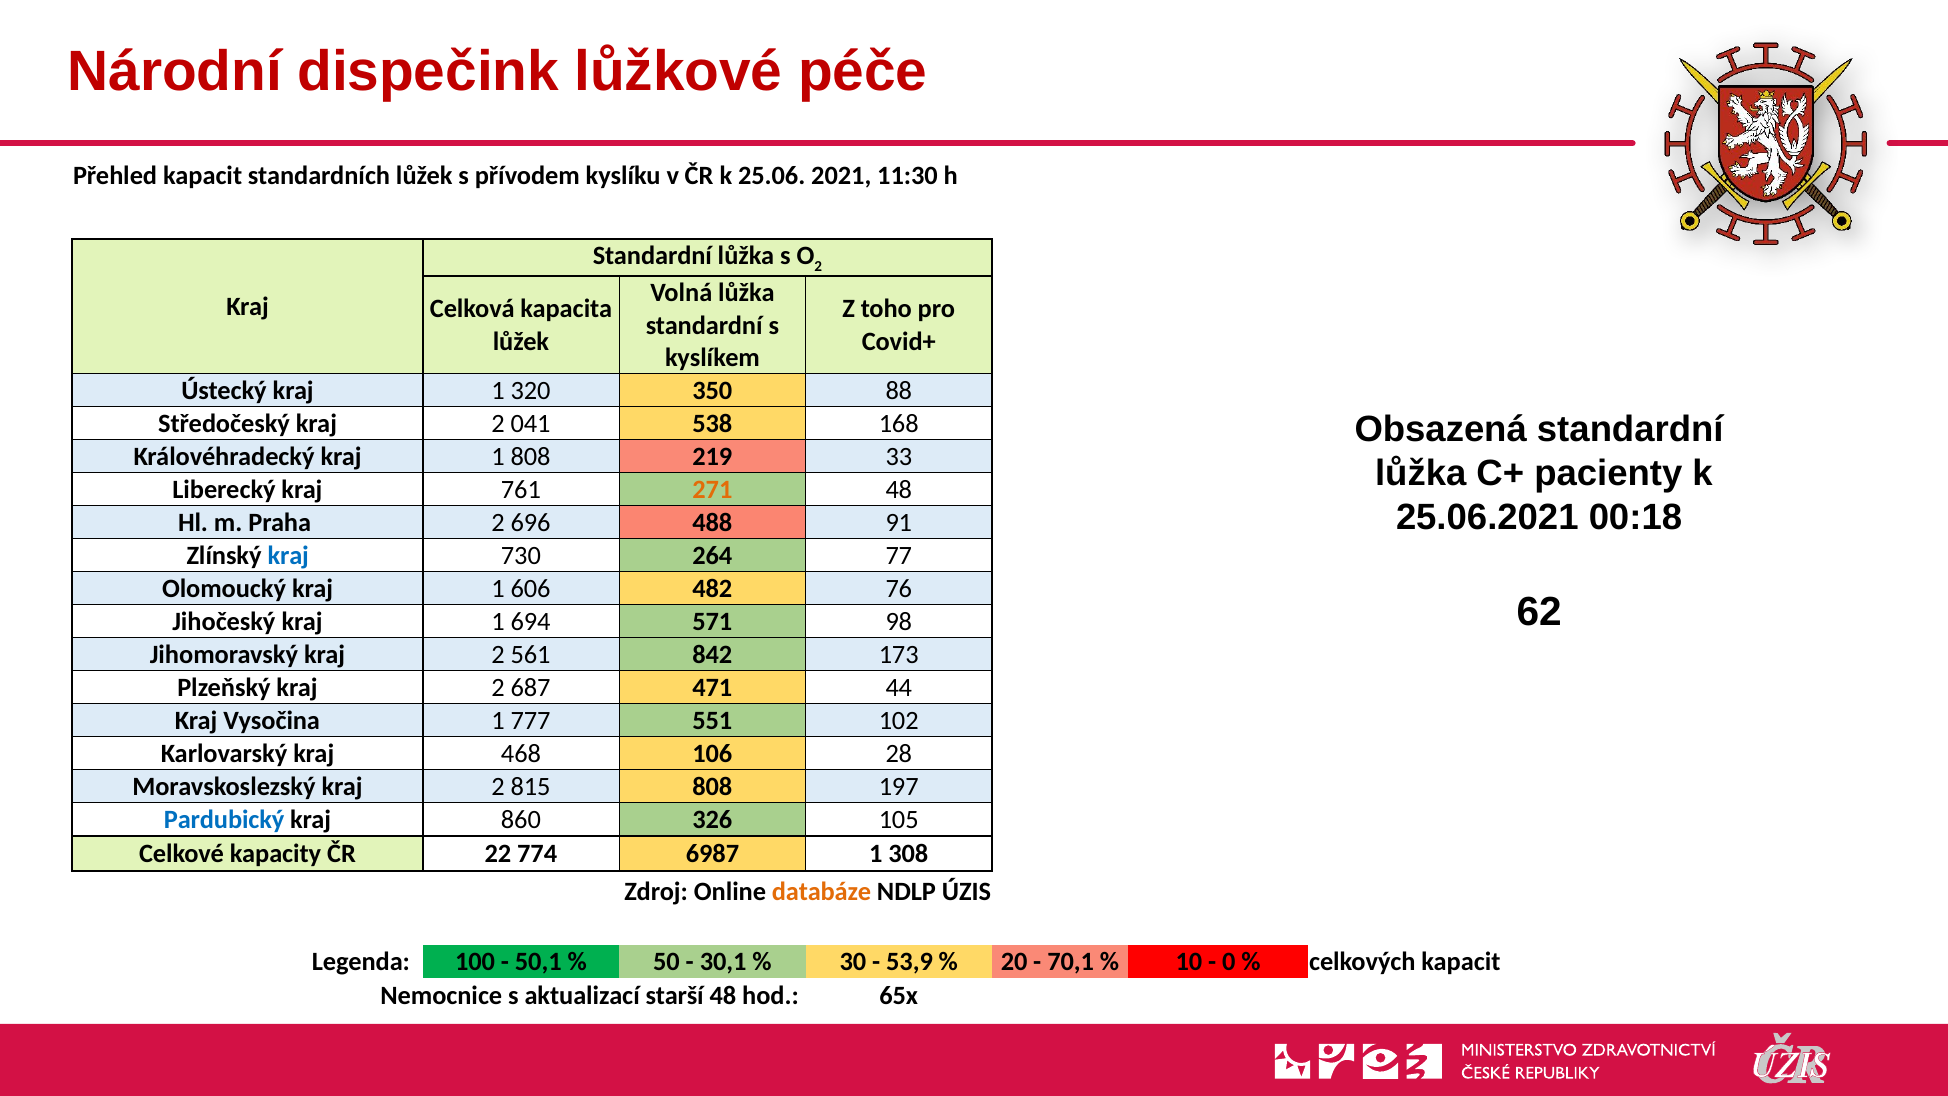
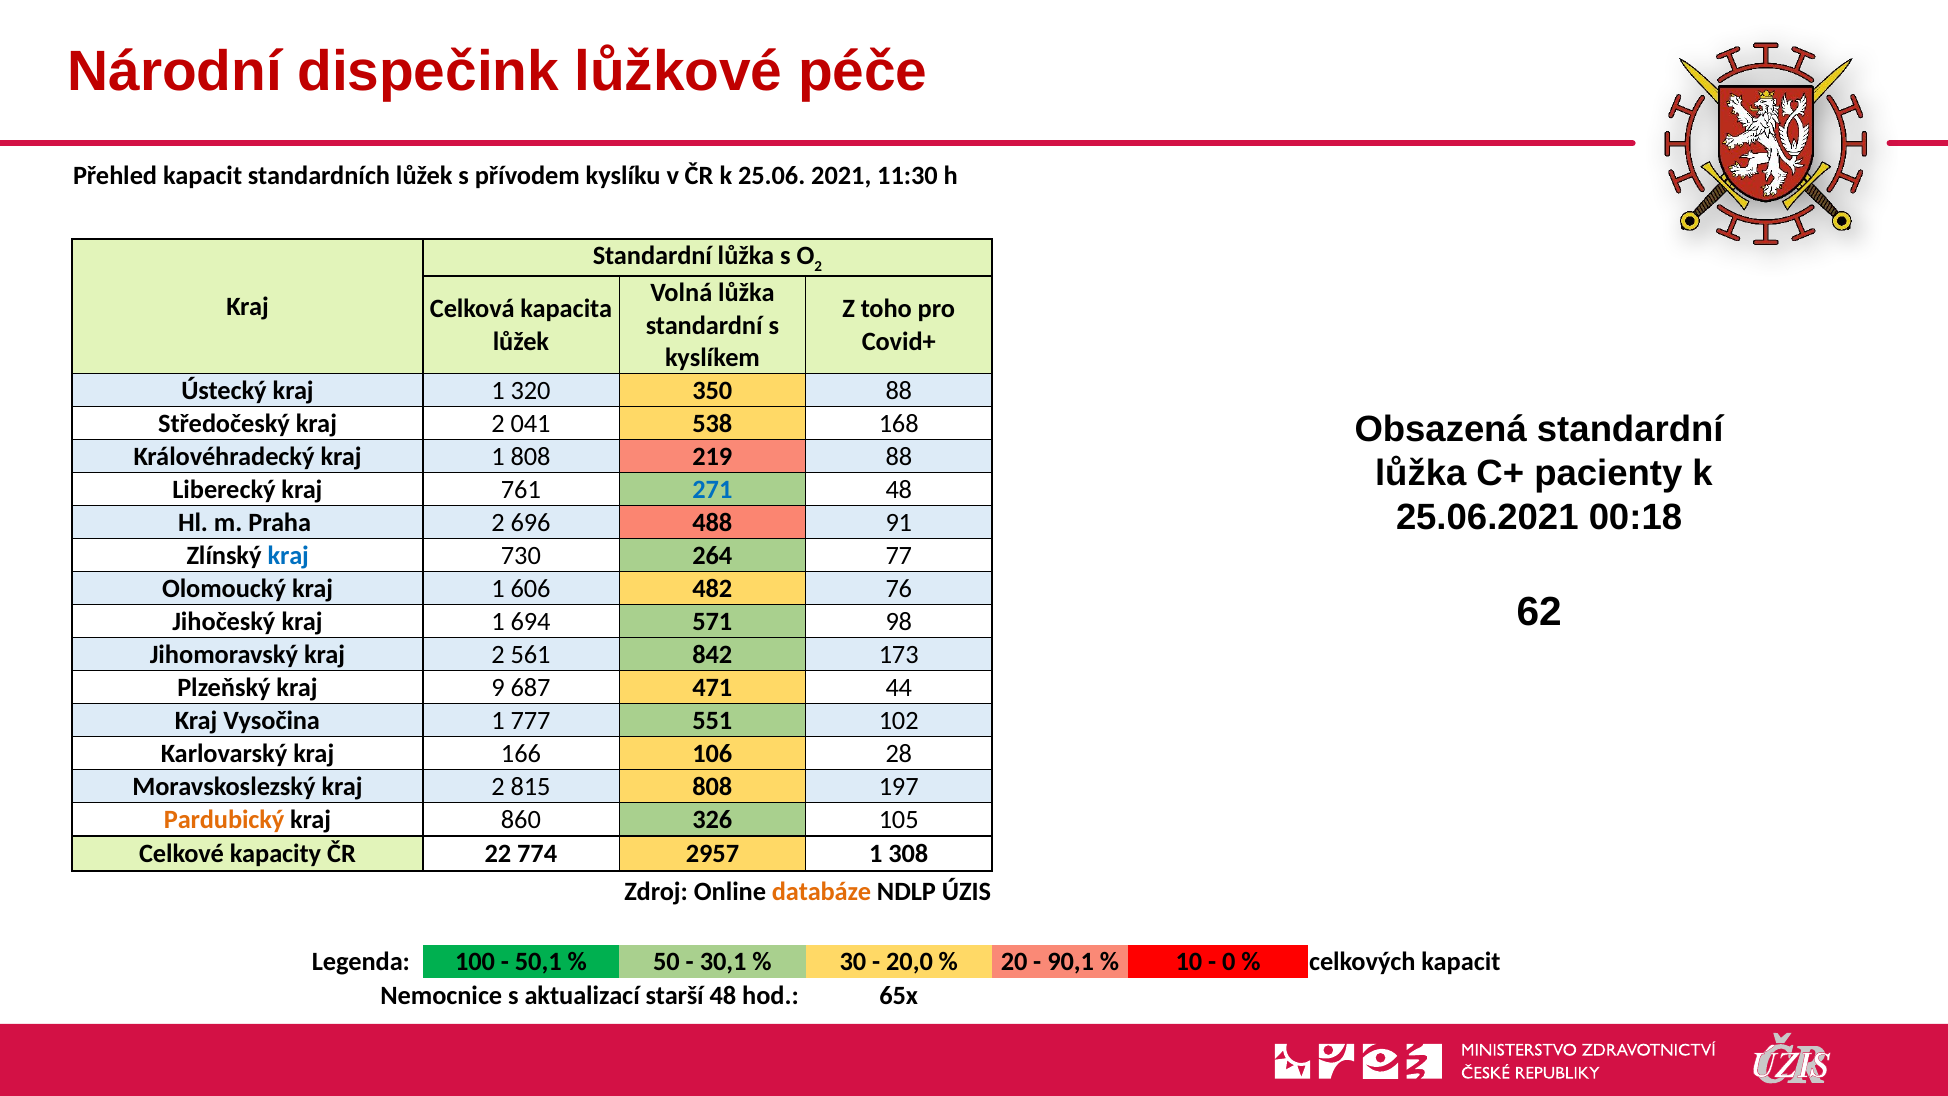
219 33: 33 -> 88 (899, 457)
271 colour: orange -> blue (712, 490)
Plzeňský kraj 2: 2 -> 9 (498, 688)
468: 468 -> 166 (521, 754)
Pardubický colour: blue -> orange (224, 820)
6987: 6987 -> 2957 (713, 854)
53,9: 53,9 -> 20,0 (909, 962)
70,1: 70,1 -> 90,1 (1071, 962)
